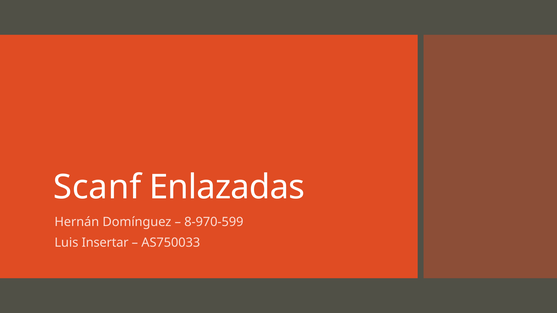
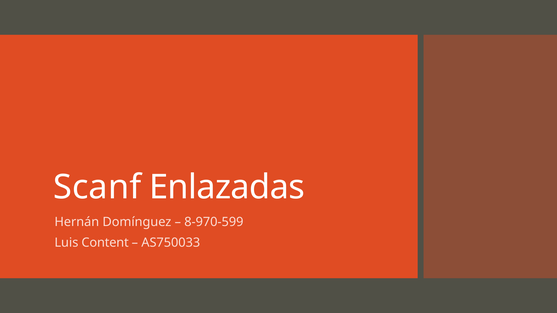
Insertar: Insertar -> Content (105, 243)
